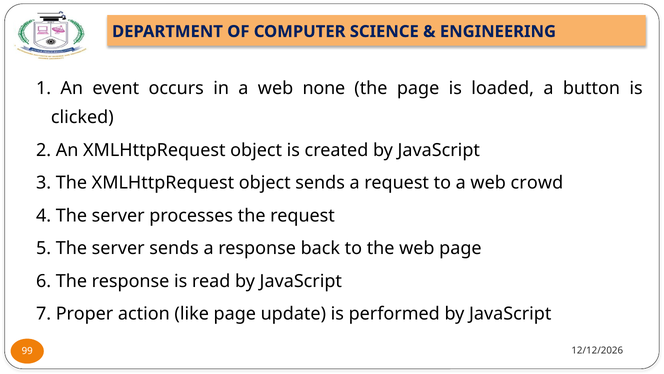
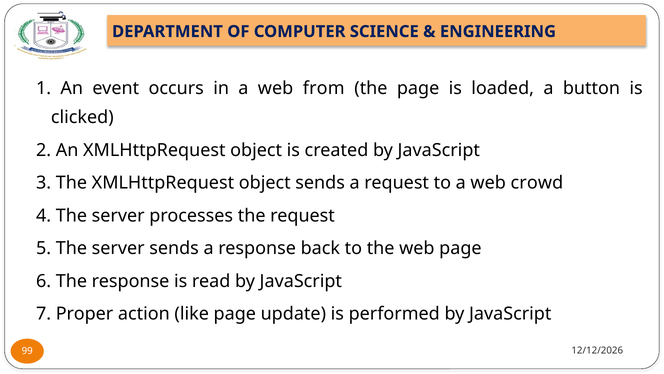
none: none -> from (324, 88)
